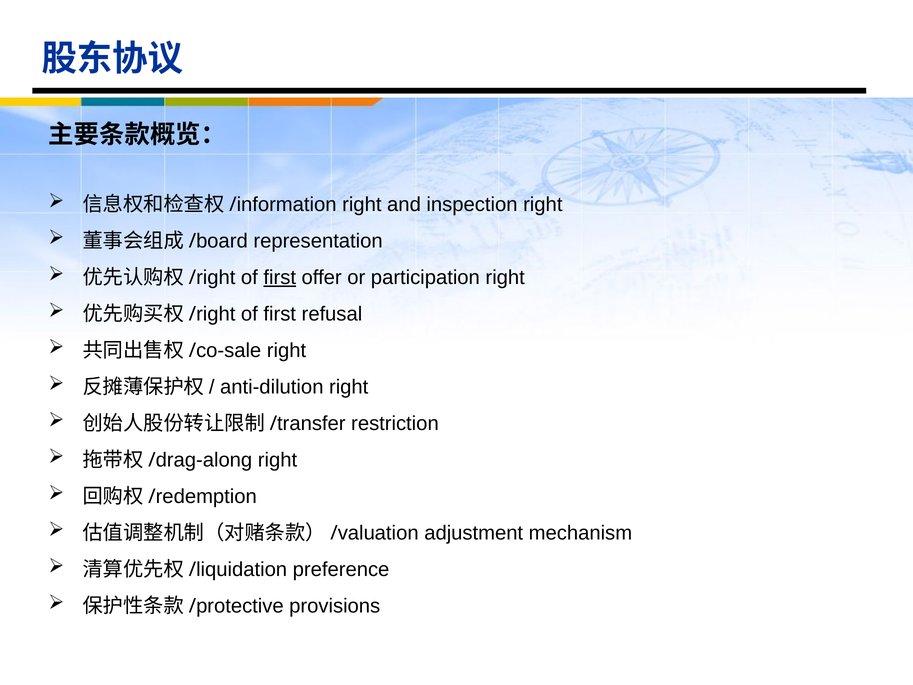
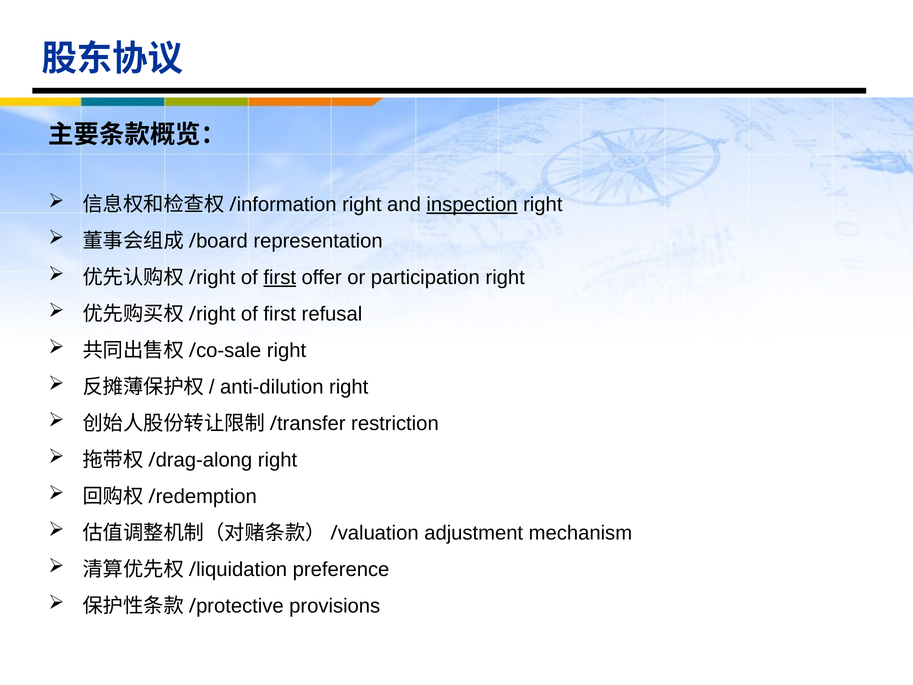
inspection underline: none -> present (472, 204)
